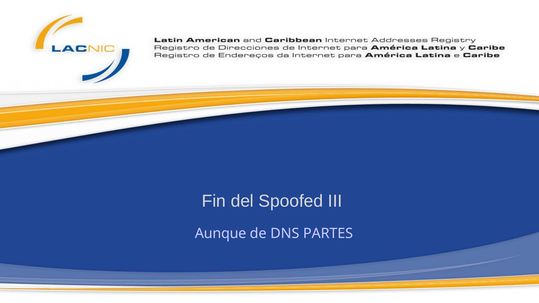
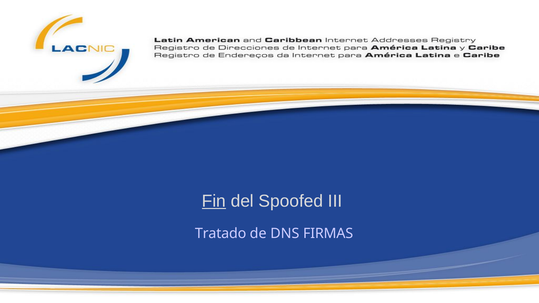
Fin underline: none -> present (214, 201)
Aunque: Aunque -> Tratado (221, 234)
PARTES: PARTES -> FIRMAS (328, 234)
